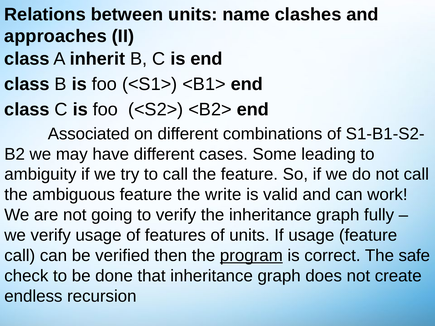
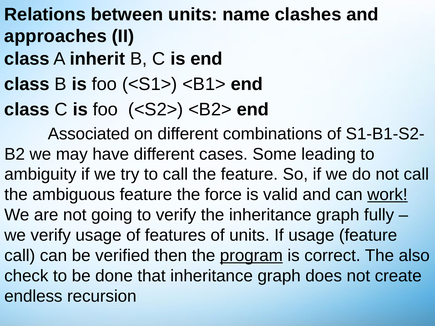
write: write -> force (223, 195)
work underline: none -> present (387, 195)
safe: safe -> also (414, 256)
